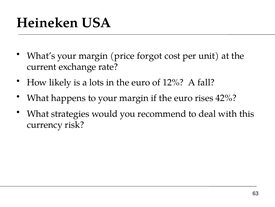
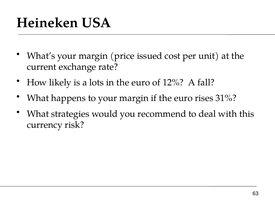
forgot: forgot -> issued (150, 56)
42%: 42% -> 31% (226, 98)
